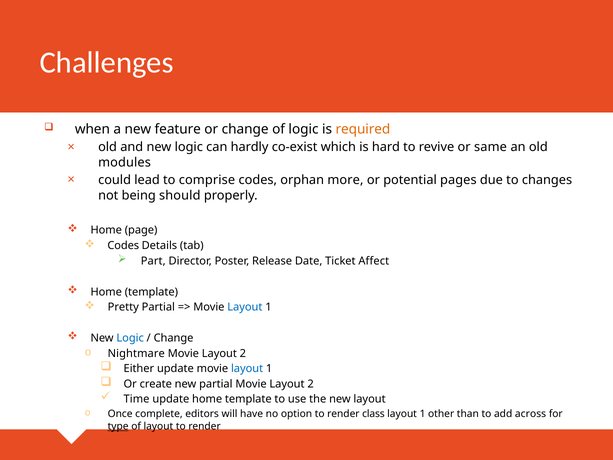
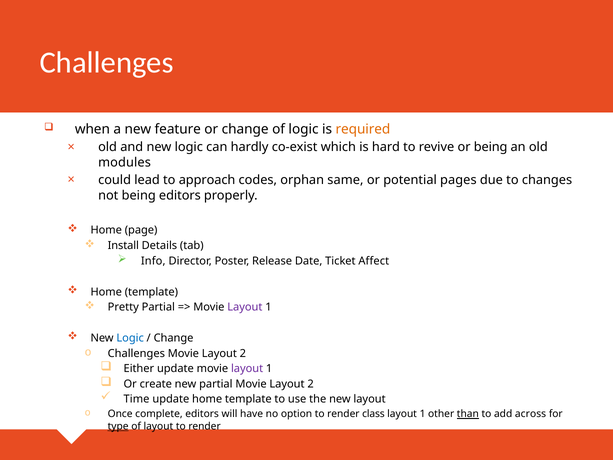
or same: same -> being (491, 147)
comprise: comprise -> approach (207, 180)
more: more -> same (345, 180)
being should: should -> editors (180, 195)
Codes: Codes -> Install (123, 245)
Part: Part -> Info (153, 261)
Layout colour: blue -> purple (245, 307)
Nightmare: Nightmare -> Challenges (136, 353)
layout colour: blue -> purple (247, 368)
than underline: none -> present (468, 414)
